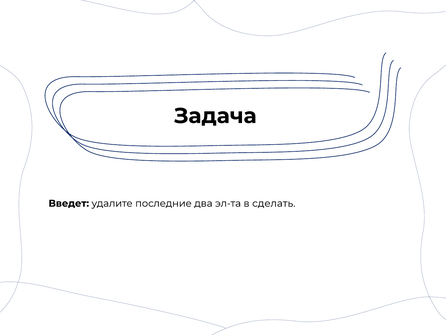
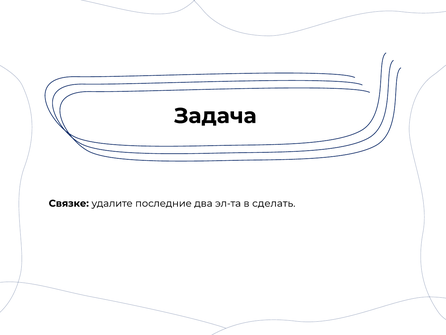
Введет: Введет -> Связке (69, 203)
